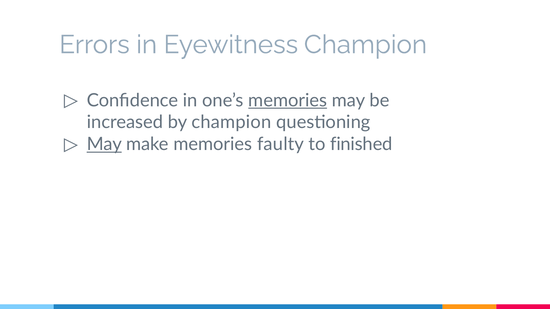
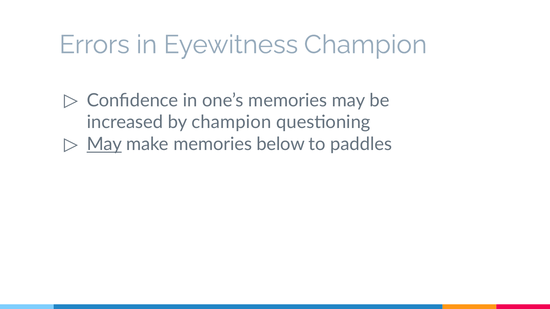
memories underline: present -> none (288, 100)
faulty: faulty -> below (281, 144)
finished: finished -> paddles (361, 144)
